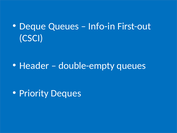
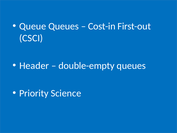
Deque: Deque -> Queue (33, 26)
Info-in: Info-in -> Cost-in (102, 26)
Priority Deques: Deques -> Science (66, 93)
